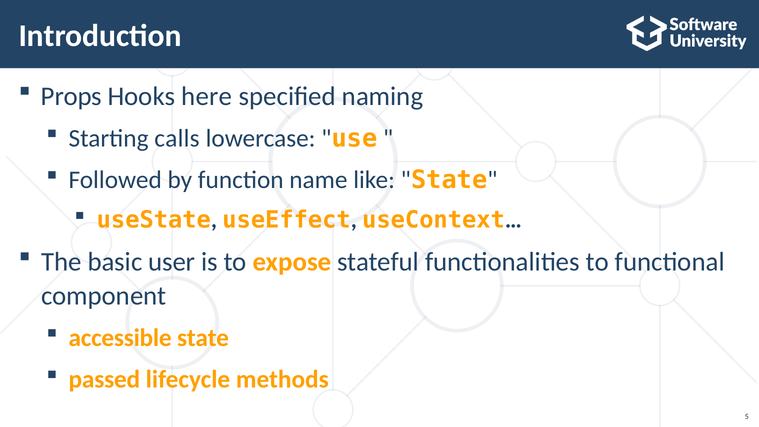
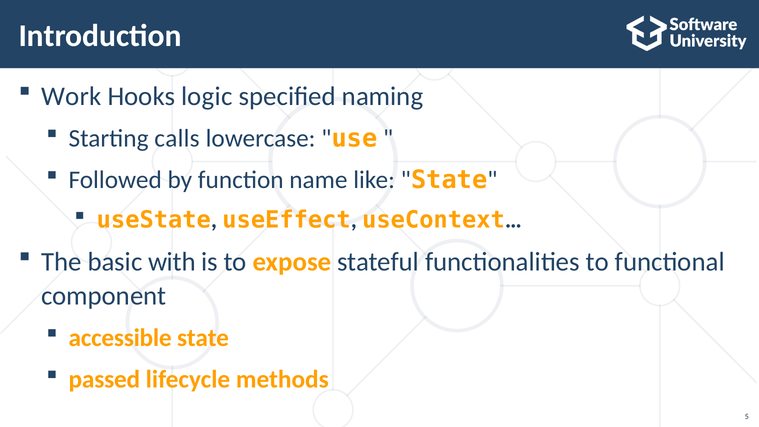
Props: Props -> Work (71, 96)
here: here -> logic (207, 96)
user: user -> with (172, 262)
